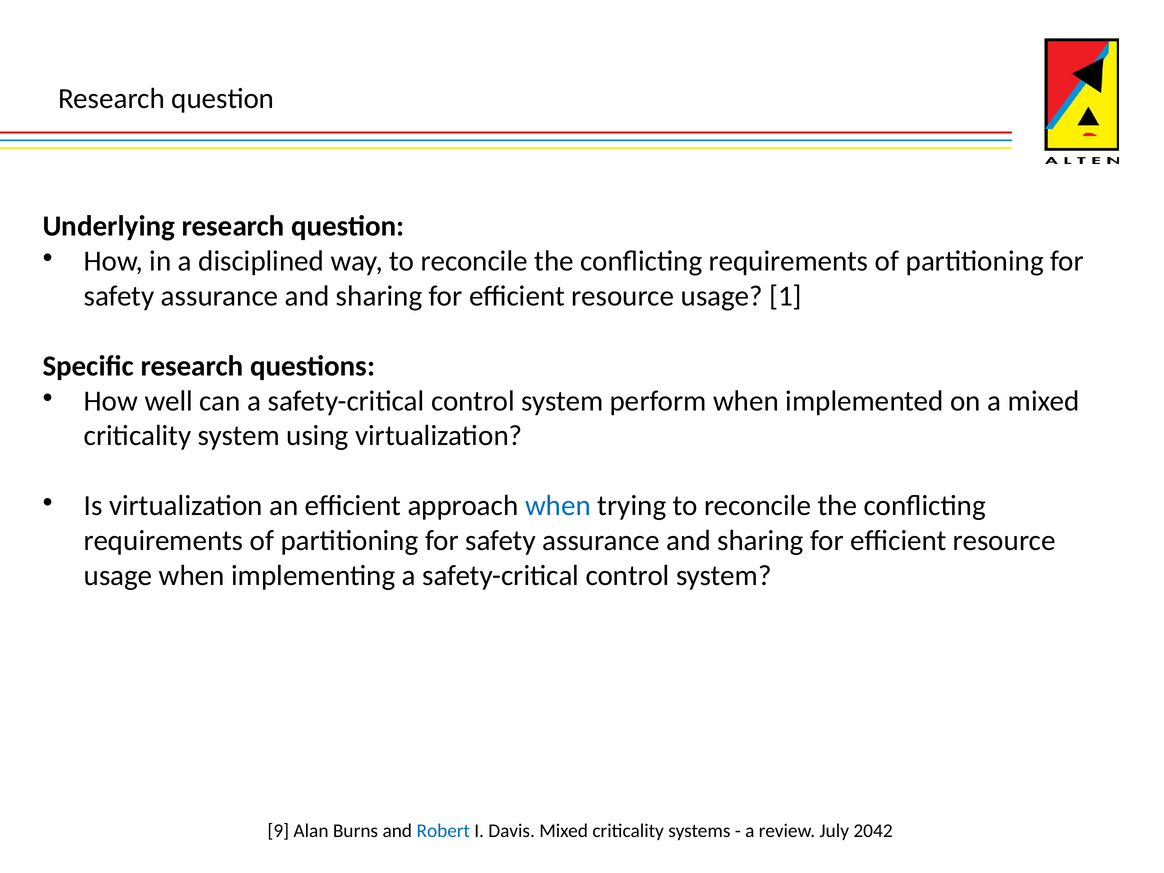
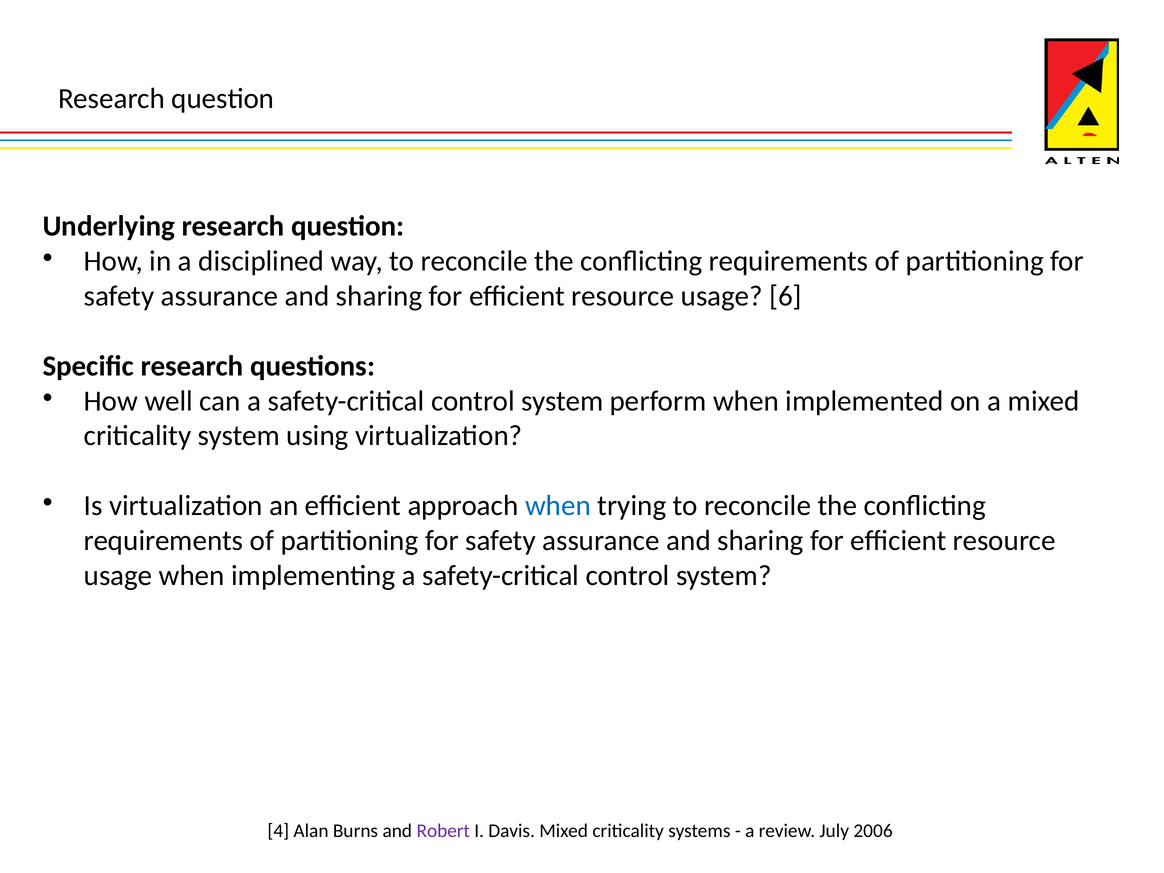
1: 1 -> 6 (785, 296)
9: 9 -> 4 (278, 831)
Robert colour: blue -> purple (443, 831)
2042: 2042 -> 2006 (873, 831)
